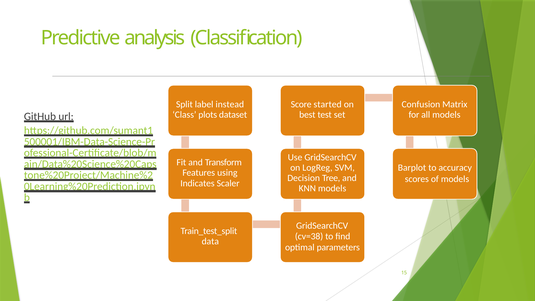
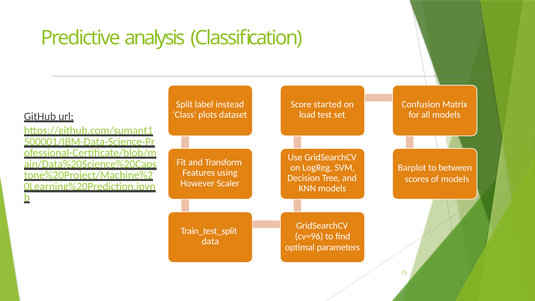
best: best -> load (307, 115)
accuracy: accuracy -> between (455, 168)
Indicates: Indicates -> However (197, 183)
cv=38: cv=38 -> cv=96 (309, 236)
